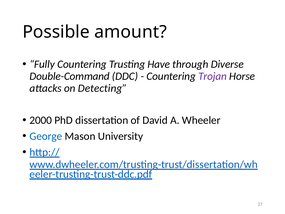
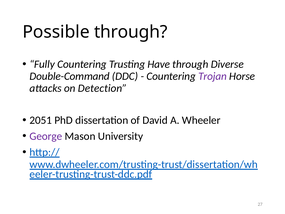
Possible amount: amount -> through (131, 32)
Detecting: Detecting -> Detection (102, 88)
2000: 2000 -> 2051 (41, 120)
George colour: blue -> purple (46, 136)
